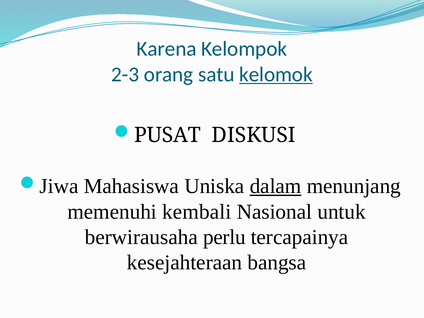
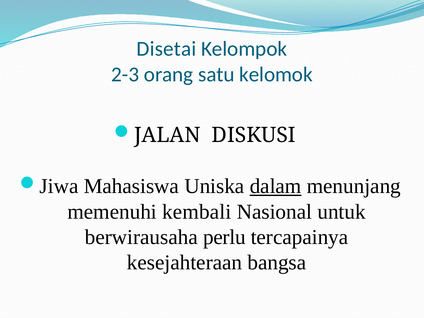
Karena: Karena -> Disetai (166, 49)
kelomok underline: present -> none (276, 74)
PUSAT: PUSAT -> JALAN (167, 135)
